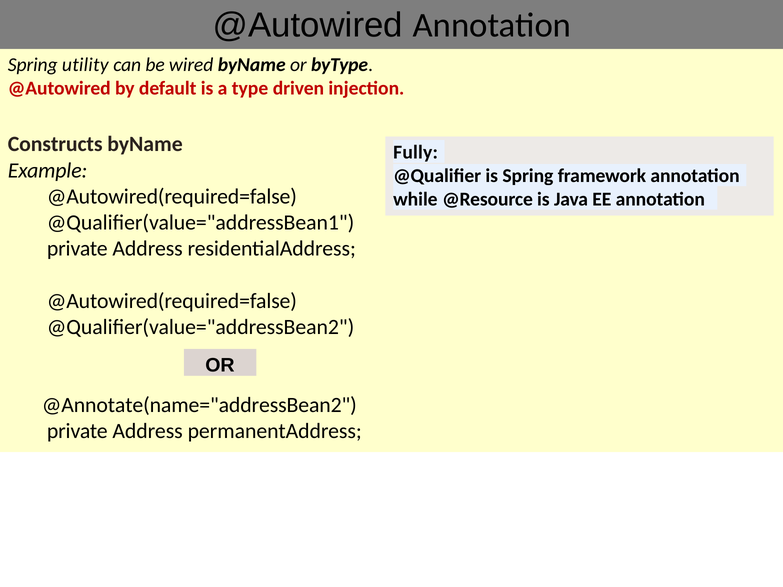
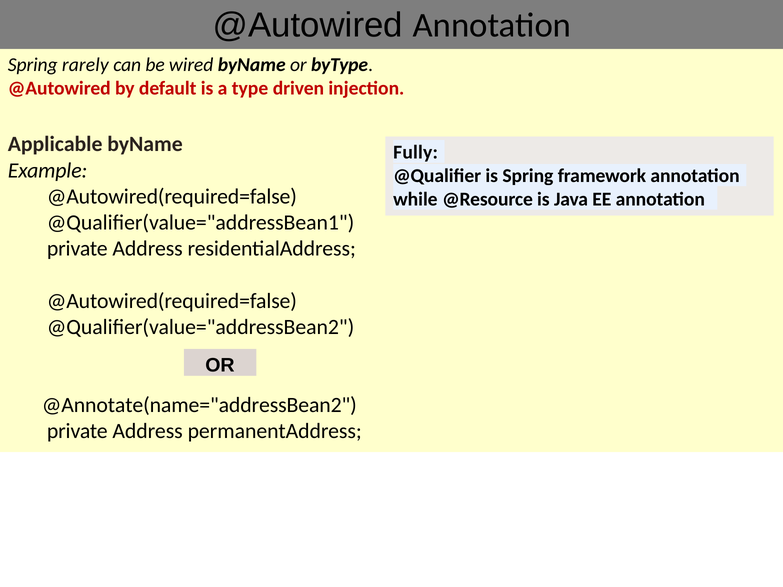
utility: utility -> rarely (85, 65)
Constructs: Constructs -> Applicable (55, 144)
